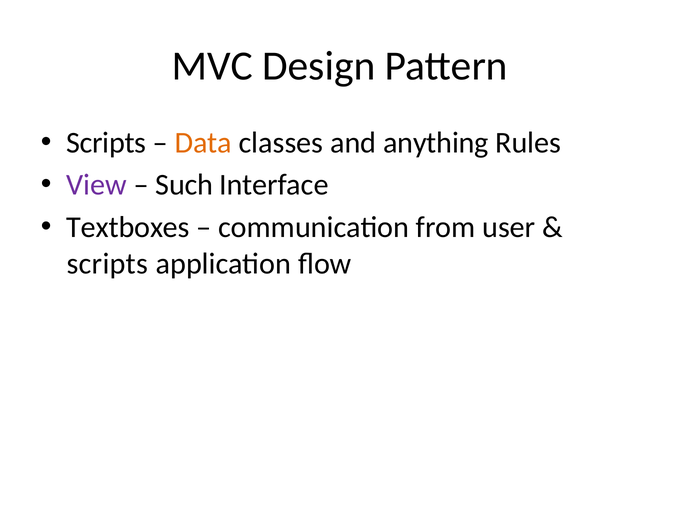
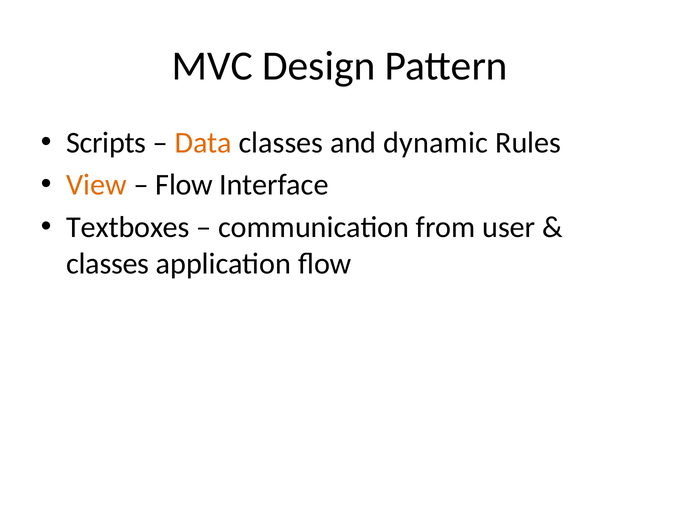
anything: anything -> dynamic (436, 143)
View colour: purple -> orange (97, 185)
Such: Such -> Flow (184, 185)
scripts: scripts -> classes (108, 264)
